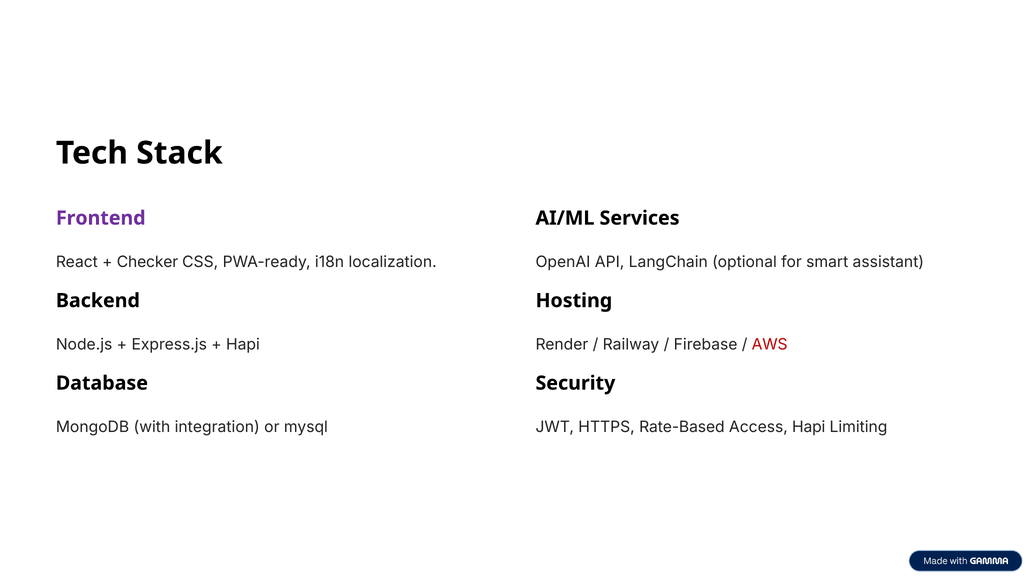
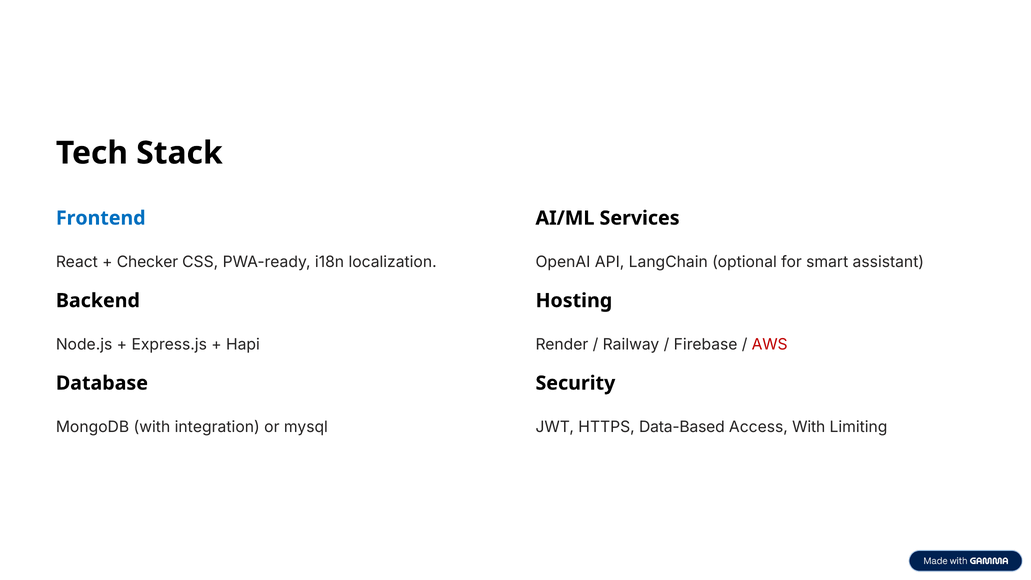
Frontend colour: purple -> blue (101, 218)
Rate-Based: Rate-Based -> Data-Based (682, 427)
Access Hapi: Hapi -> With (809, 427)
